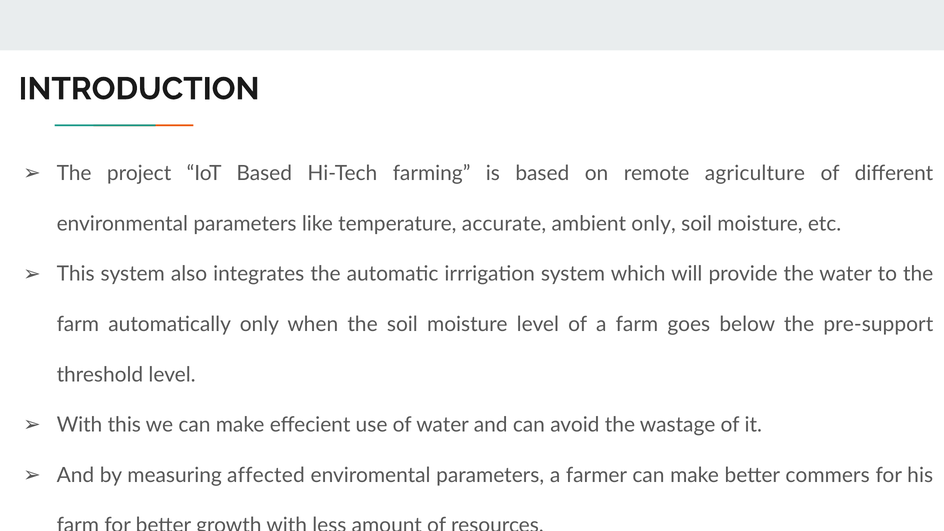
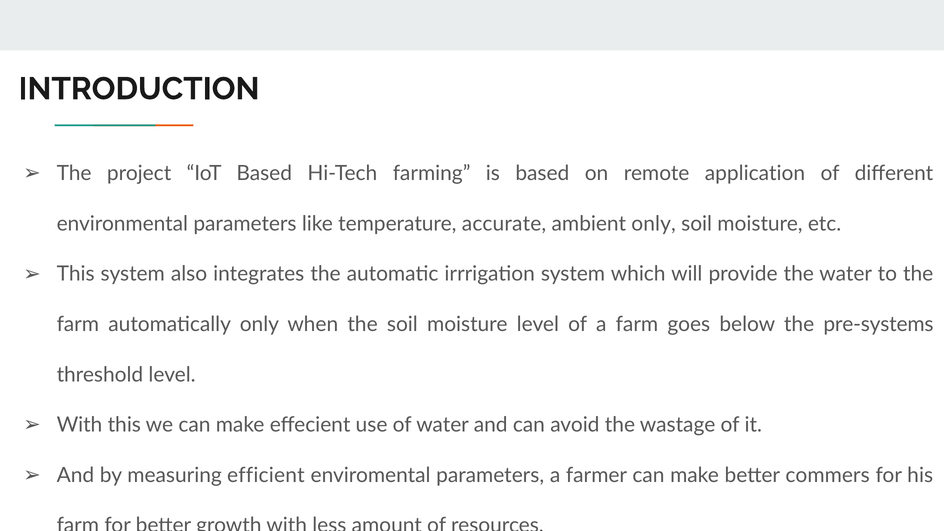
agriculture: agriculture -> application (755, 173)
pre-support: pre-support -> pre-systems (878, 324)
affected: affected -> efficient (266, 475)
